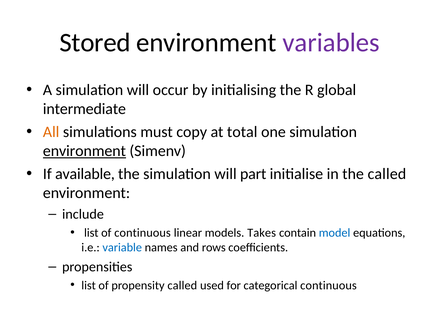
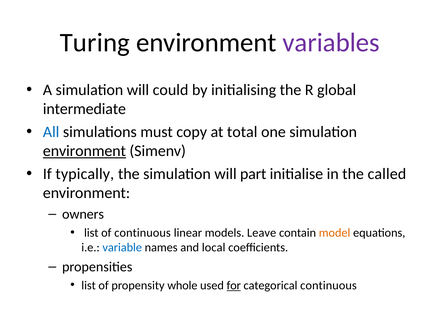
Stored: Stored -> Turing (95, 43)
occur: occur -> could (171, 90)
All colour: orange -> blue (51, 132)
available: available -> typically (85, 174)
include: include -> owners (83, 214)
Takes: Takes -> Leave (262, 233)
model colour: blue -> orange (335, 233)
rows: rows -> local (214, 247)
propensity called: called -> whole (182, 285)
for underline: none -> present (234, 285)
